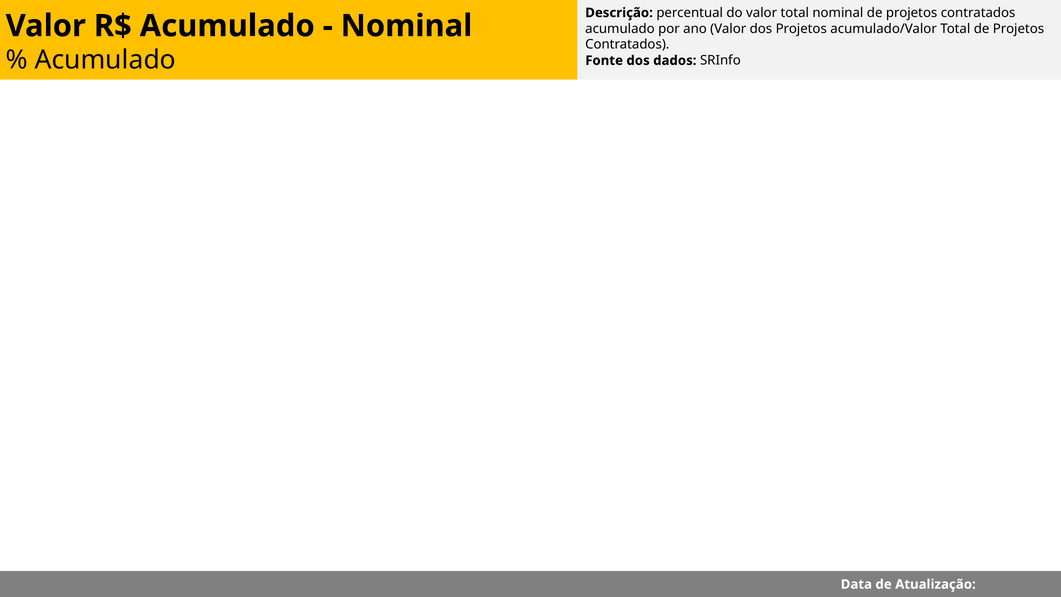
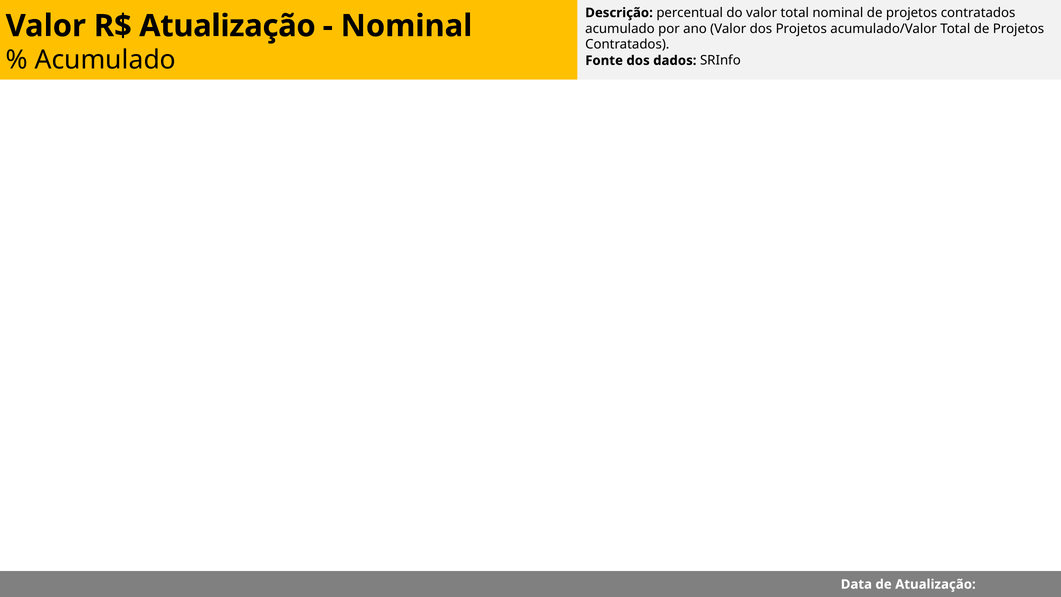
R$ Acumulado: Acumulado -> Atualização (227, 26)
